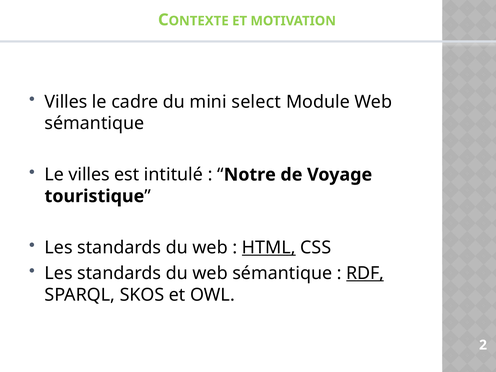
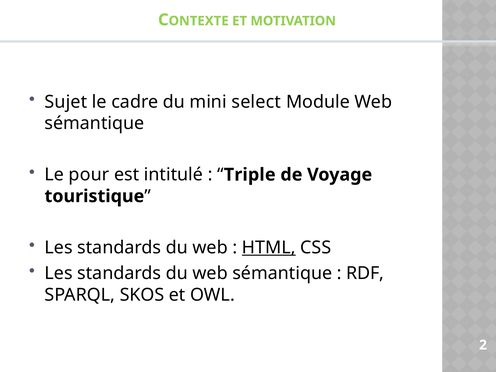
Villes: Villes -> Sujet (66, 102)
Le villes: villes -> pour (89, 175)
Notre: Notre -> Triple (250, 175)
RDF underline: present -> none (365, 273)
